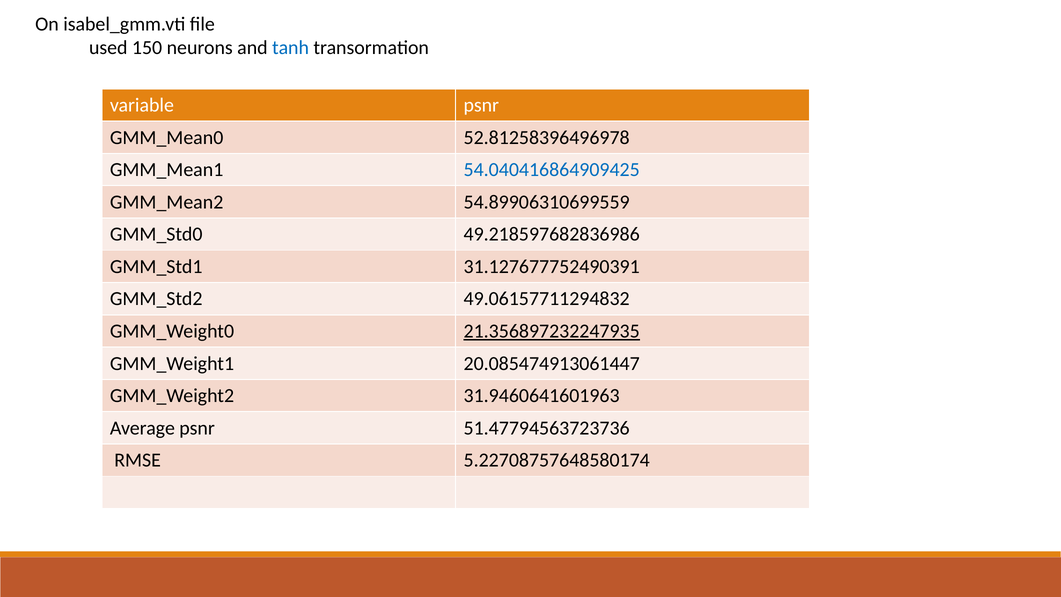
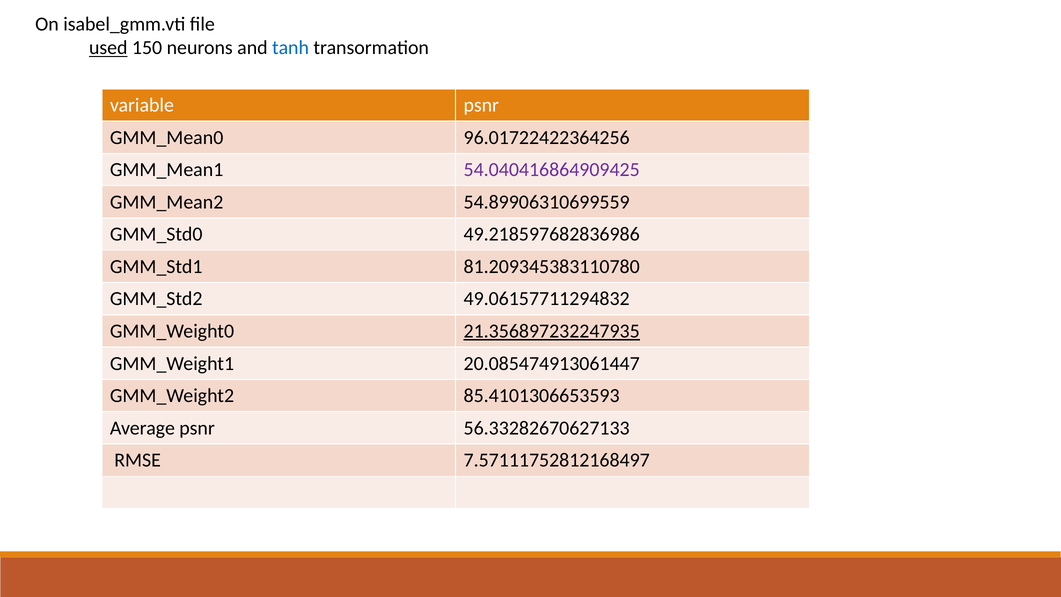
used underline: none -> present (108, 48)
52.81258396496978: 52.81258396496978 -> 96.01722422364256 (547, 137)
54.040416864909425 colour: blue -> purple (552, 170)
31.127677752490391: 31.127677752490391 -> 81.209345383110780 (552, 267)
31.9460641601963: 31.9460641601963 -> 85.4101306653593 (542, 396)
51.47794563723736: 51.47794563723736 -> 56.33282670627133 (547, 428)
5.22708757648580174: 5.22708757648580174 -> 7.57111752812168497 (557, 460)
